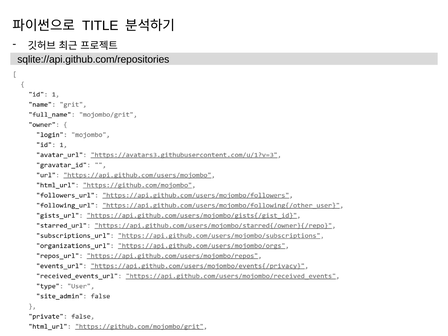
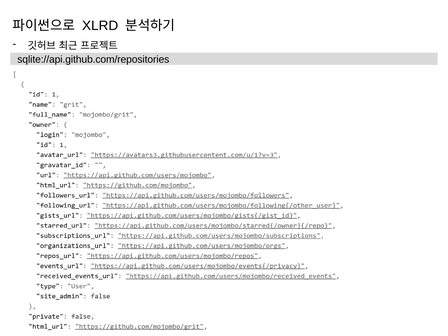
TITLE: TITLE -> XLRD (100, 26)
